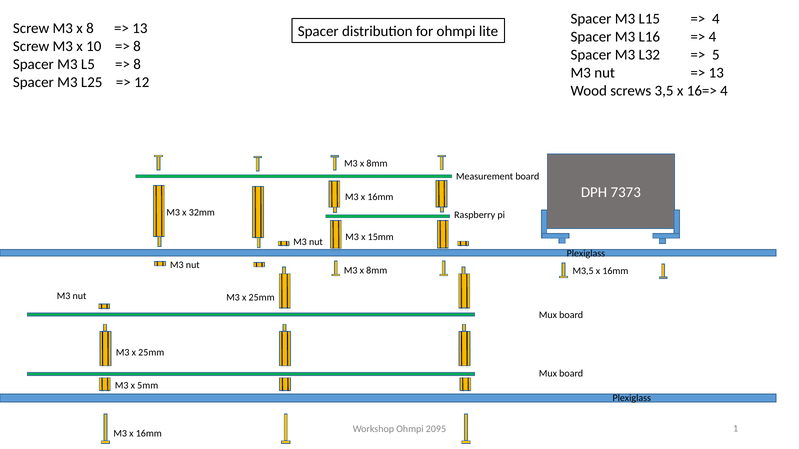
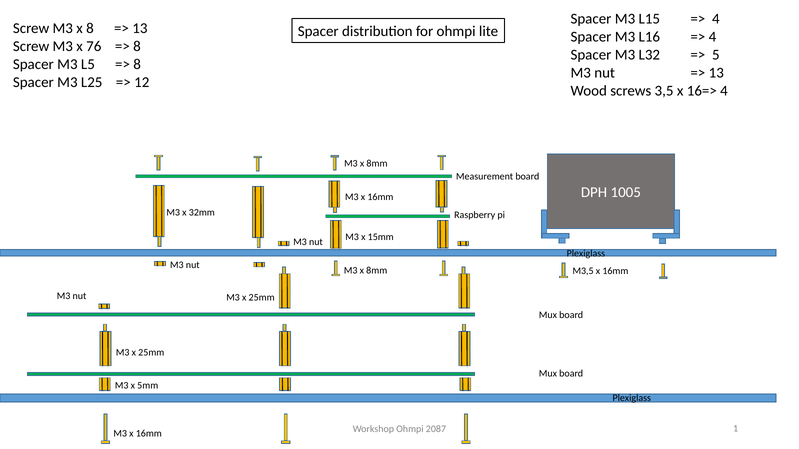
10: 10 -> 76 (94, 47)
7373: 7373 -> 1005 (626, 192)
2095: 2095 -> 2087 (436, 429)
